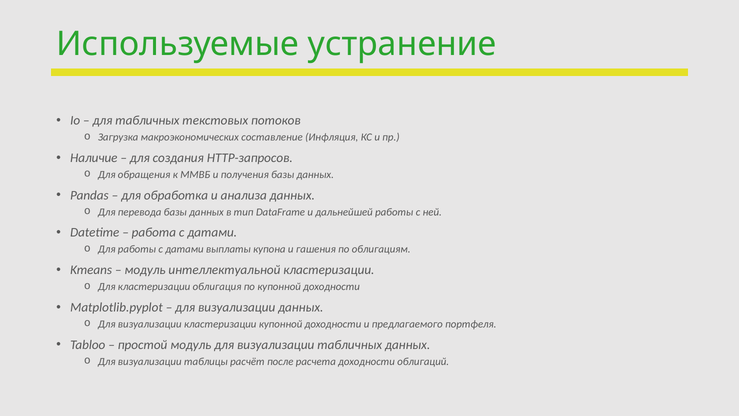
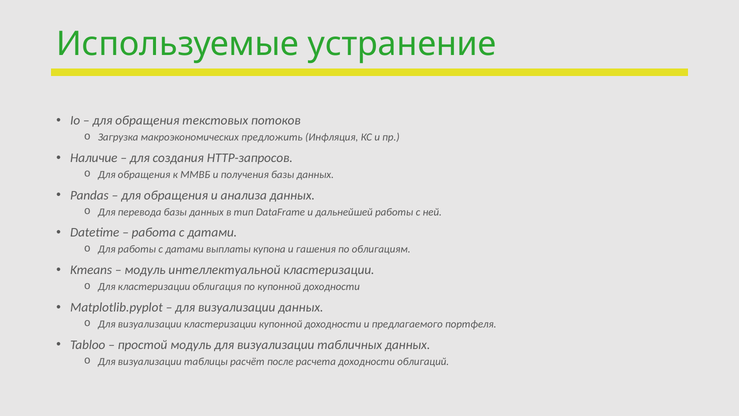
табличных: табличных -> обращения (147, 120)
составление: составление -> предложить (272, 137)
обработка: обработка -> обращения (176, 195)
